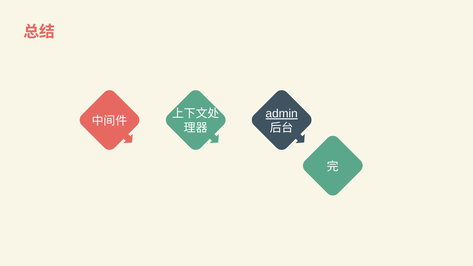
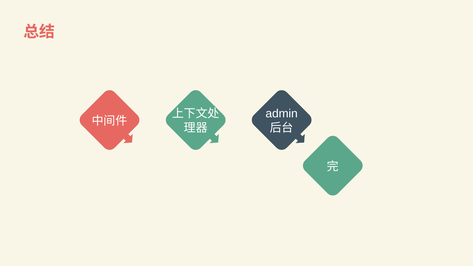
admin underline: present -> none (282, 114)
